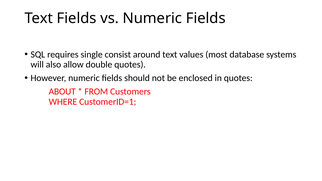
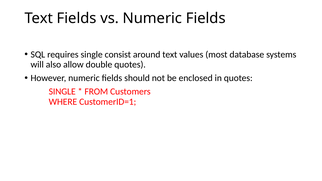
ABOUT: ABOUT -> SINGLE (62, 92)
